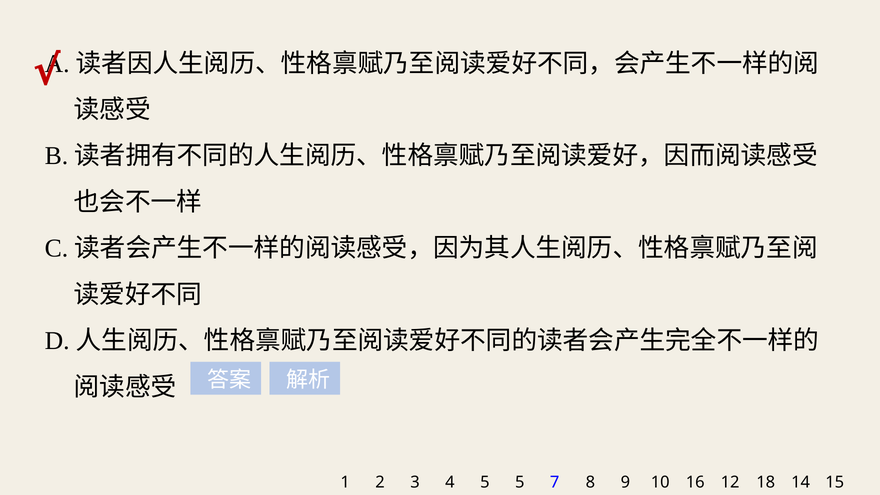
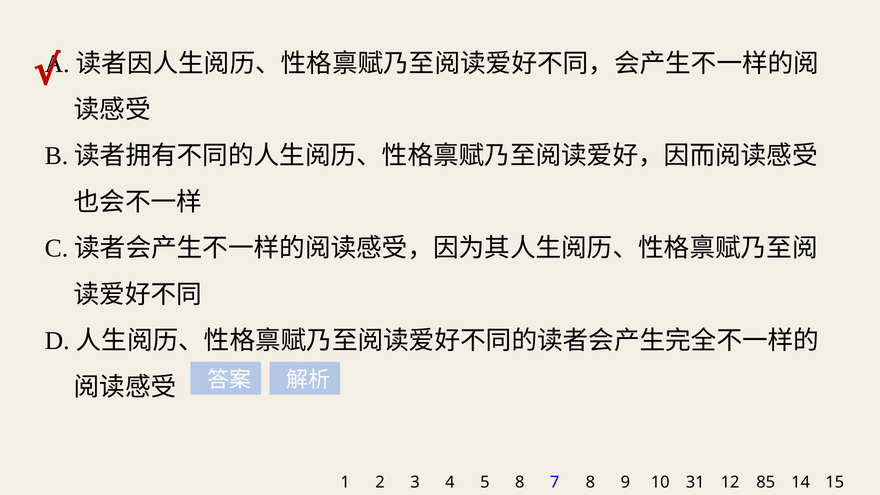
3 5: 5 -> 8 (520, 483)
16: 16 -> 31 (695, 483)
18: 18 -> 85 (766, 483)
